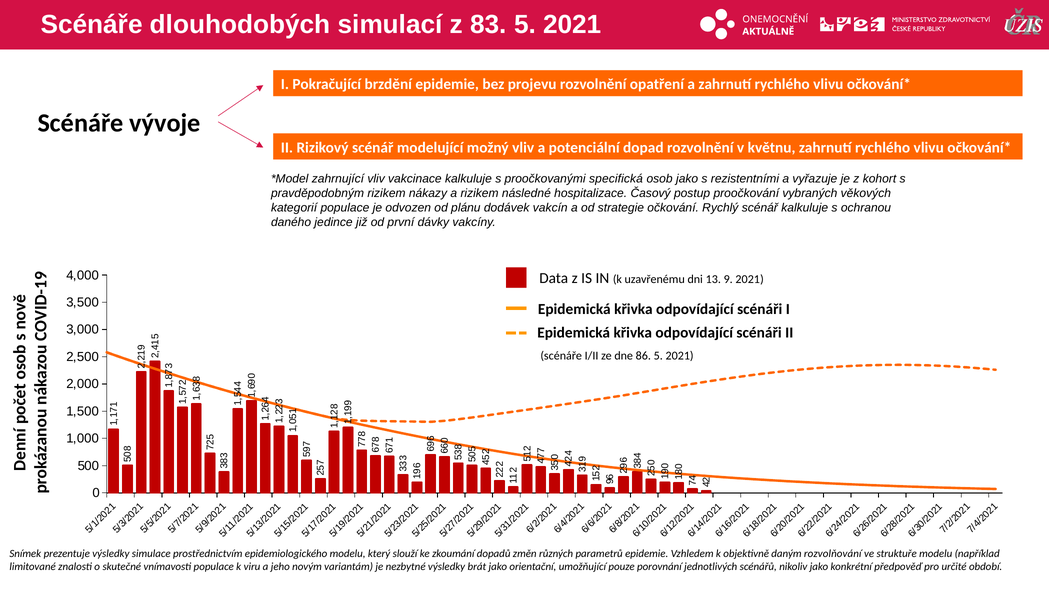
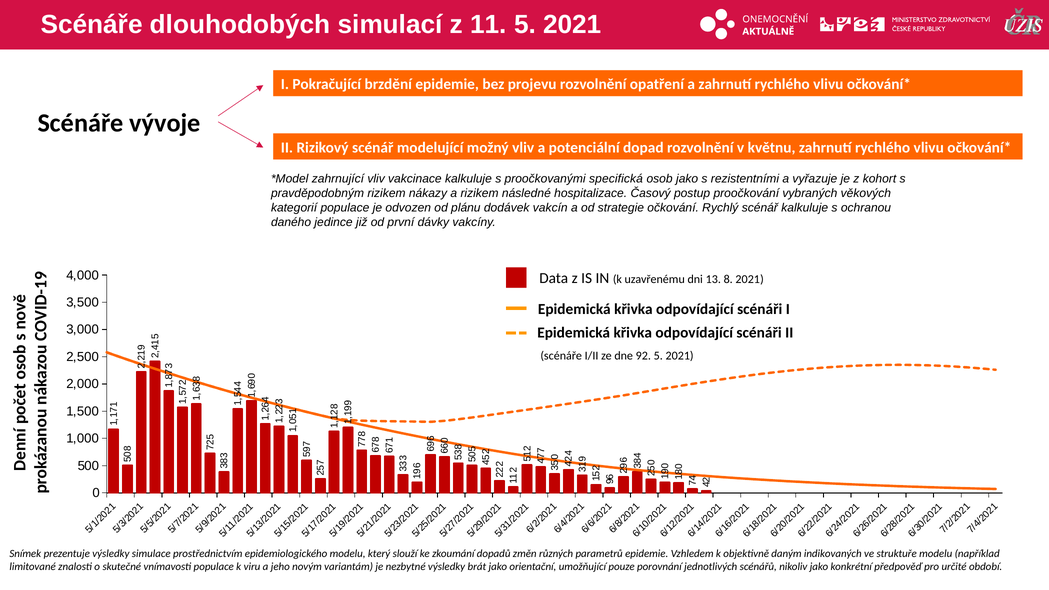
83: 83 -> 11 (488, 25)
13 9: 9 -> 8 (728, 280)
86: 86 -> 92 (643, 356)
rozvolňování: rozvolňování -> indikovaných (833, 554)
